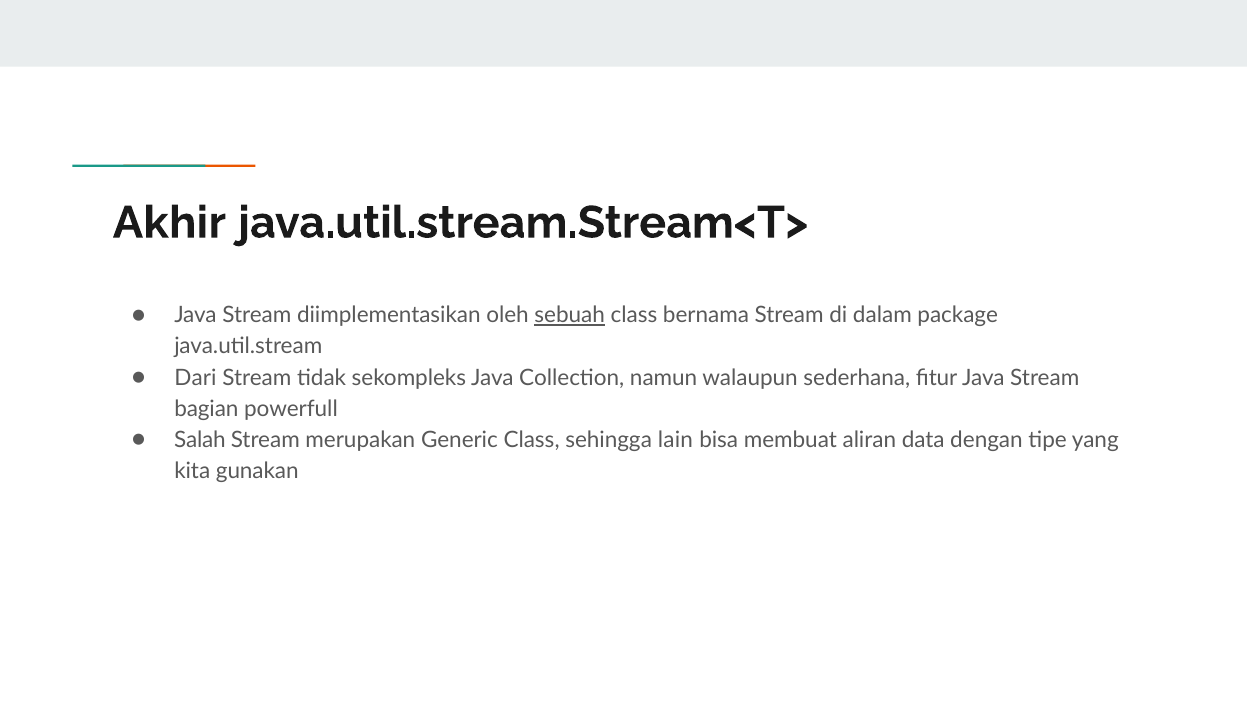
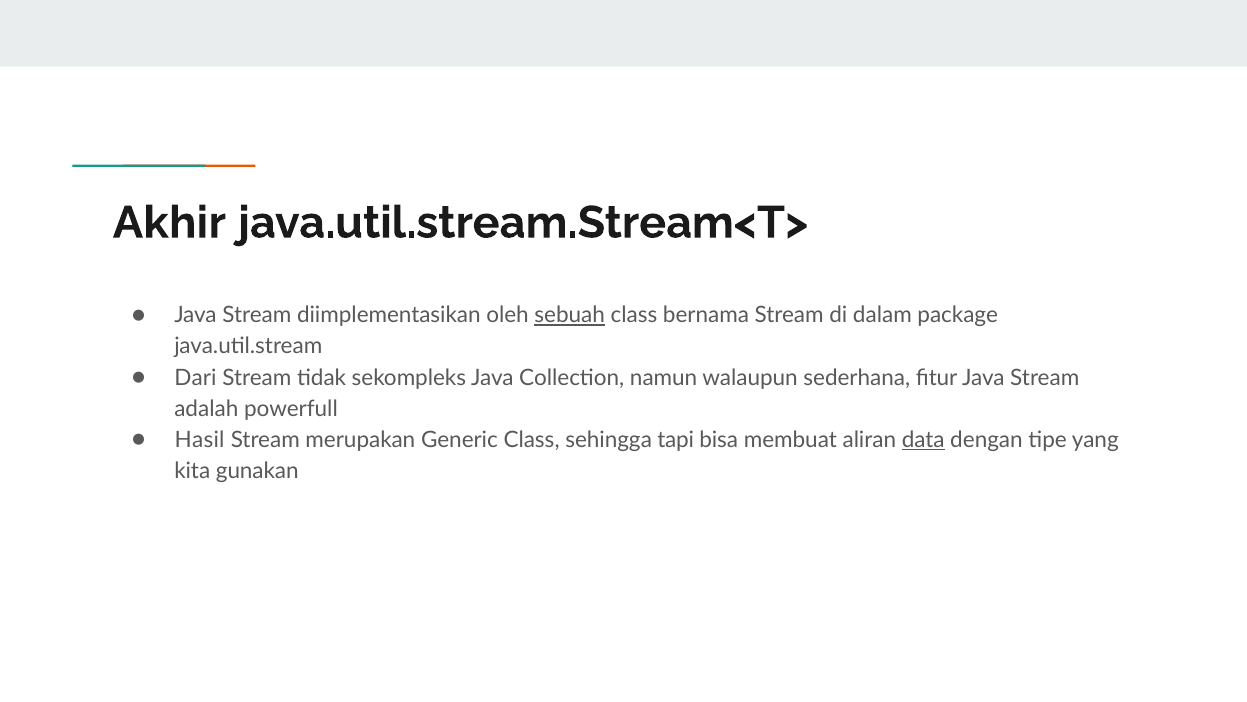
bagian: bagian -> adalah (206, 408)
Salah: Salah -> Hasil (200, 439)
lain: lain -> tapi (676, 439)
data underline: none -> present (923, 439)
